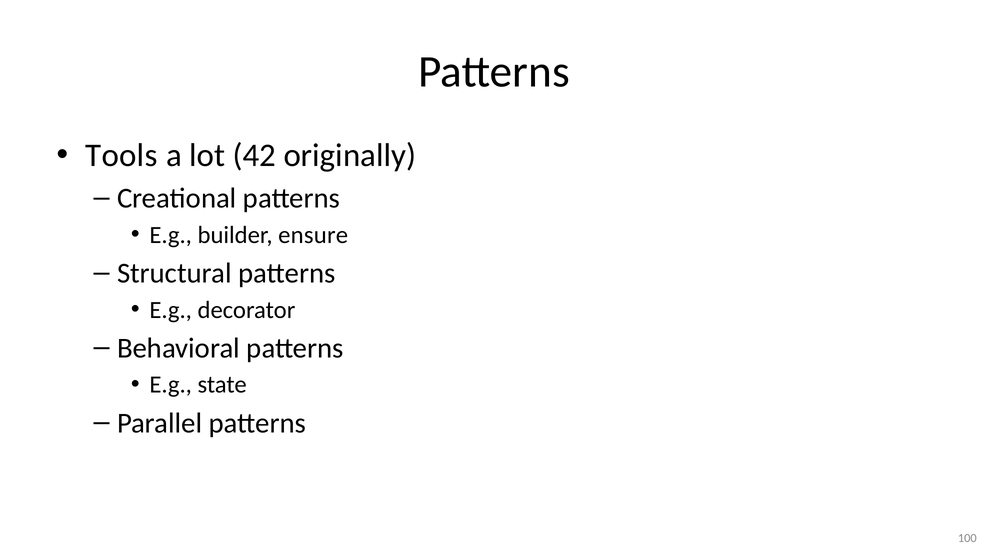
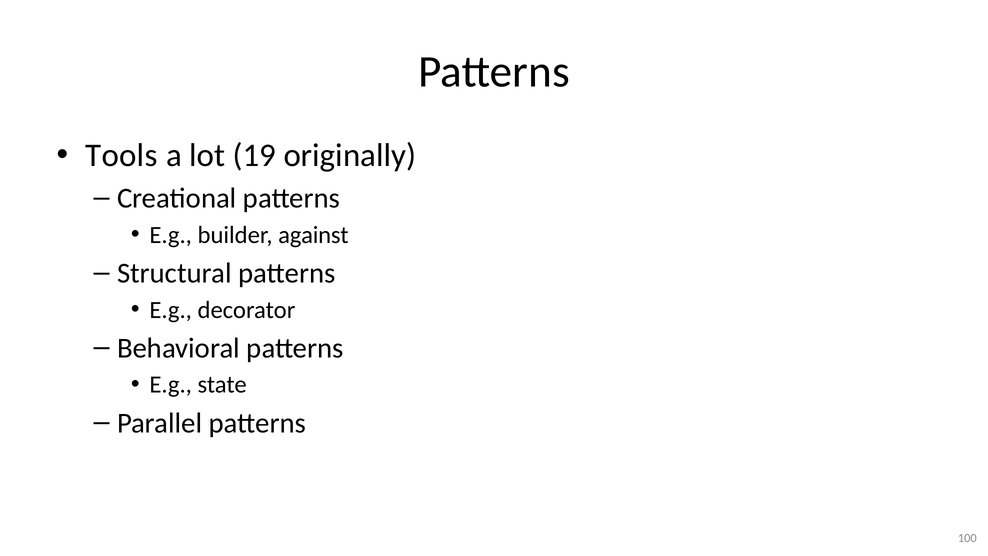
42: 42 -> 19 (254, 155)
ensure: ensure -> against (313, 235)
